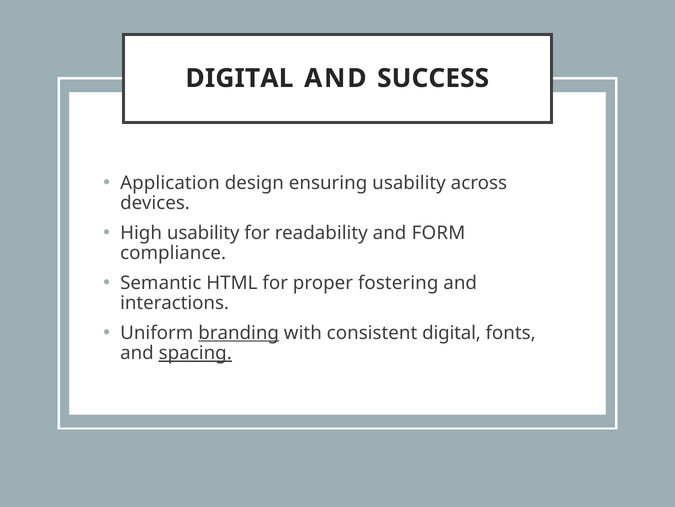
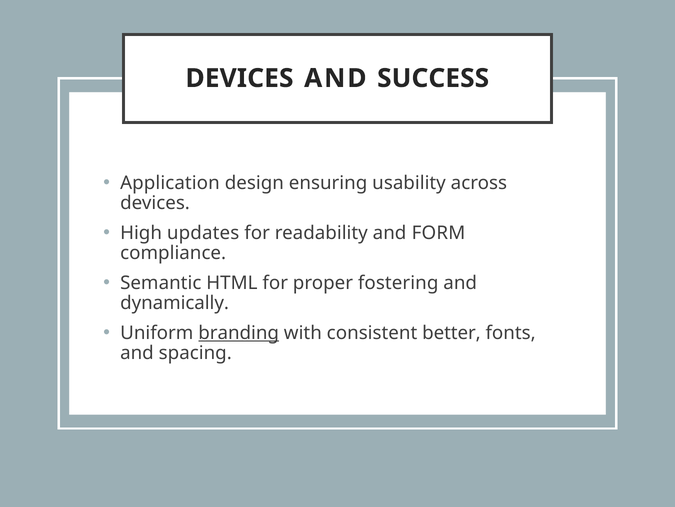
DIGITAL: DIGITAL -> DEVICES (239, 78)
High usability: usability -> updates (203, 233)
interactions: interactions -> dynamically (175, 303)
consistent digital: digital -> better (451, 332)
spacing underline: present -> none (195, 353)
